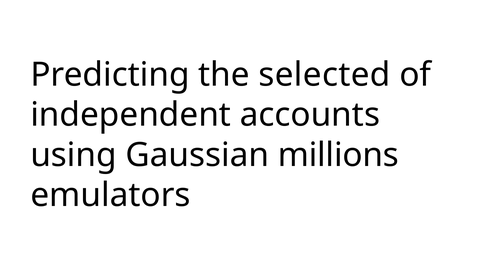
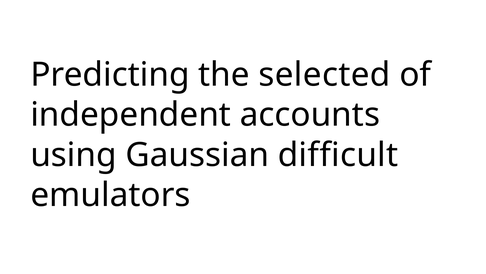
millions: millions -> difficult (338, 155)
